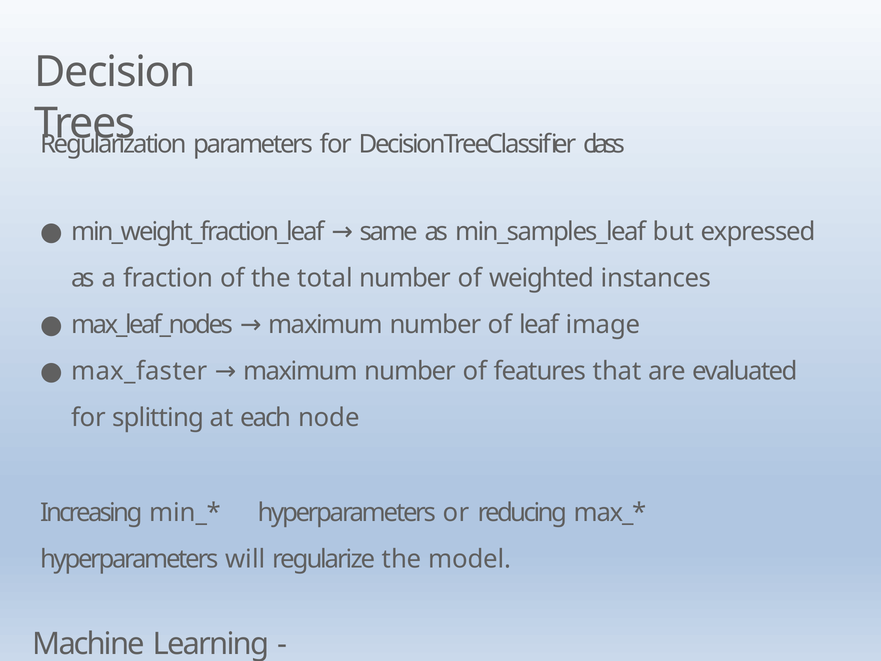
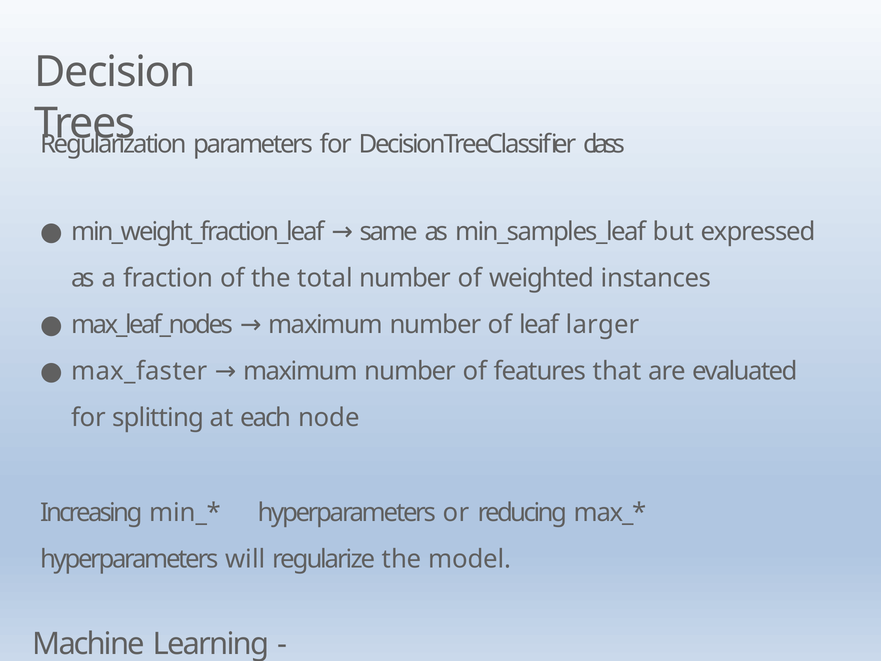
image: image -> larger (603, 325)
